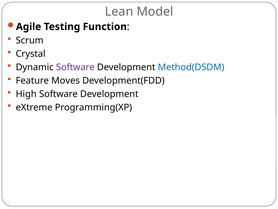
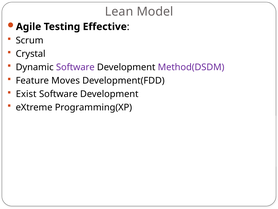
Function: Function -> Effective (105, 27)
Method(DSDM colour: blue -> purple (191, 67)
High: High -> Exist (26, 94)
